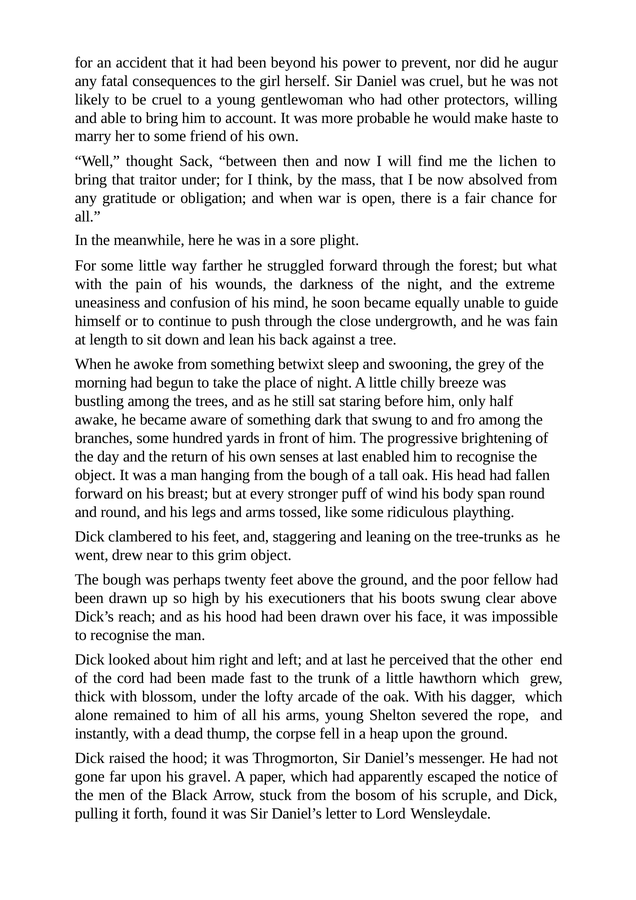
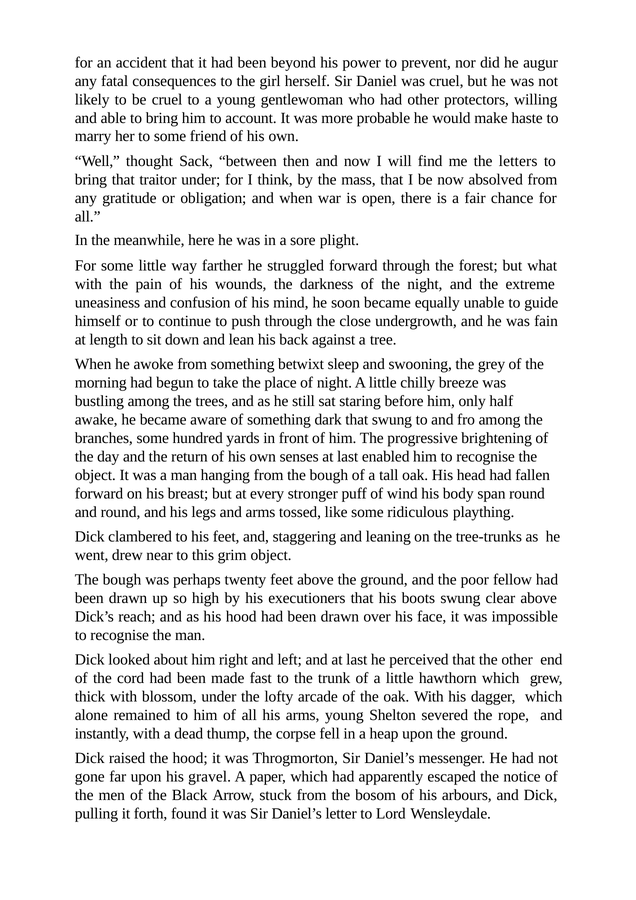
lichen: lichen -> letters (518, 161)
scruple: scruple -> arbours (467, 795)
